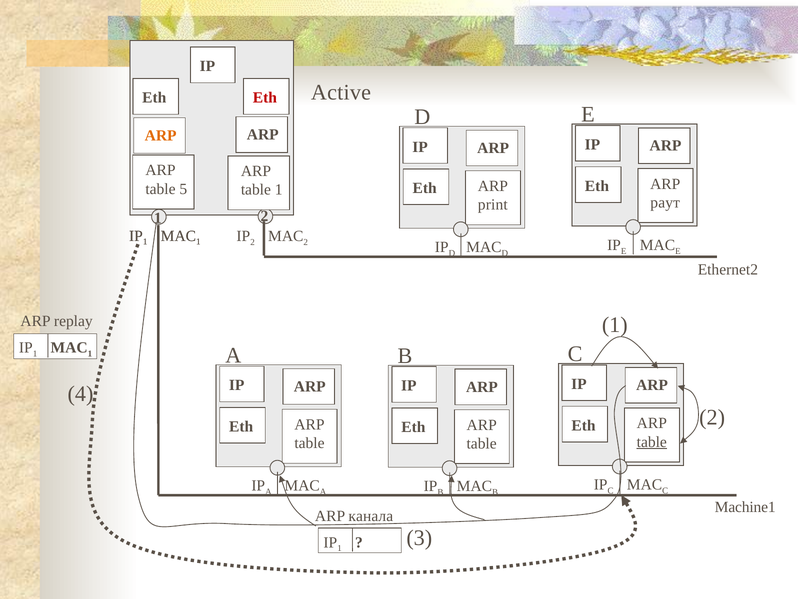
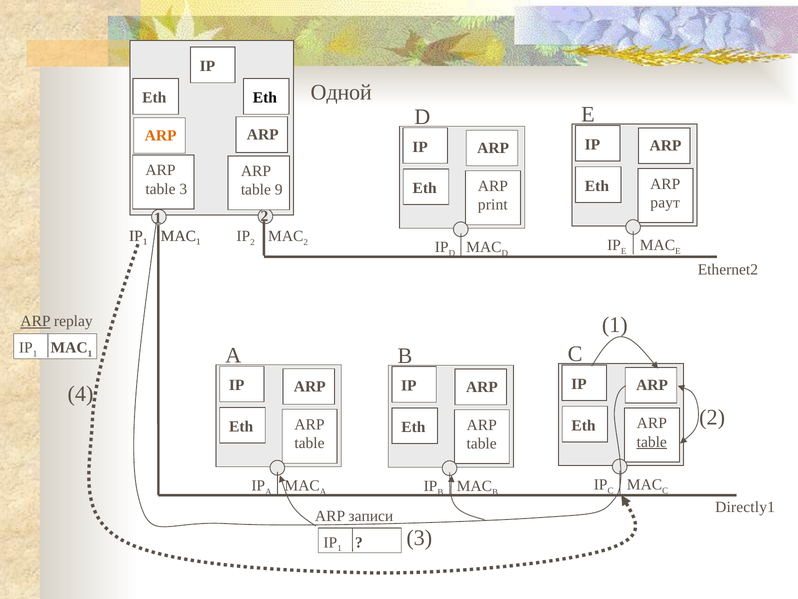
Active: Active -> Одной (341, 92)
Eth colour: red -> black (265, 98)
table 5: 5 -> 3 (183, 189)
table 1: 1 -> 9 (279, 190)
ARP underline: none -> present (36, 321)
Machine1: Machine1 -> Directly1 (745, 507)
канала: канала -> записи (371, 516)
